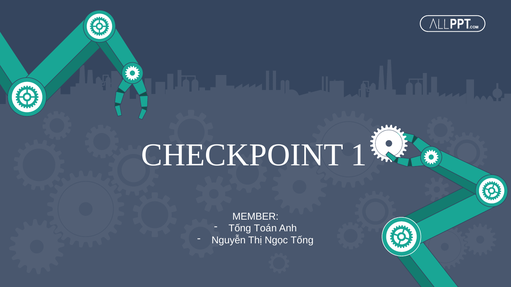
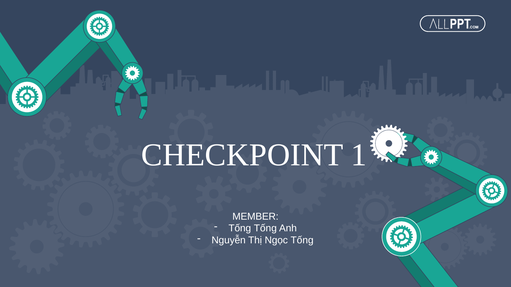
Tống Toán: Toán -> Tống (265, 229)
